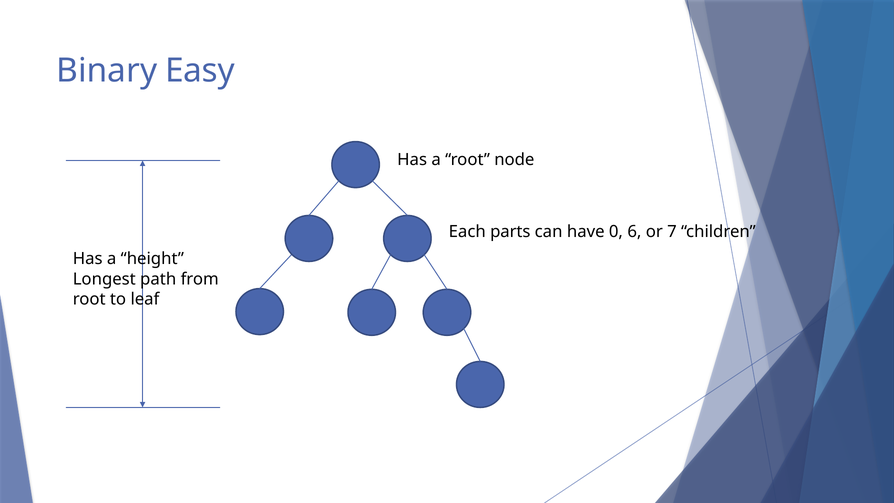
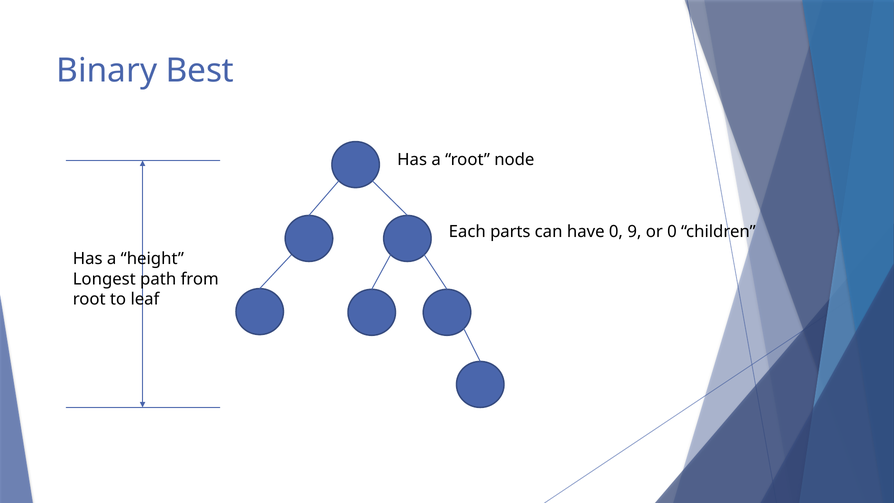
Easy: Easy -> Best (200, 71)
6: 6 -> 9 (634, 232)
or 7: 7 -> 0 (672, 232)
